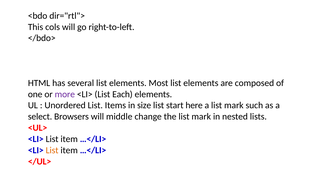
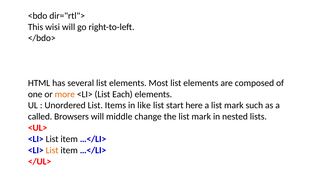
cols: cols -> wisi (53, 27)
more colour: purple -> orange (65, 94)
size: size -> like (144, 105)
select: select -> called (40, 117)
